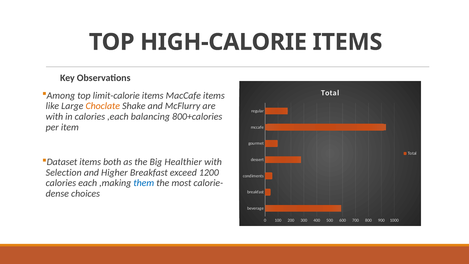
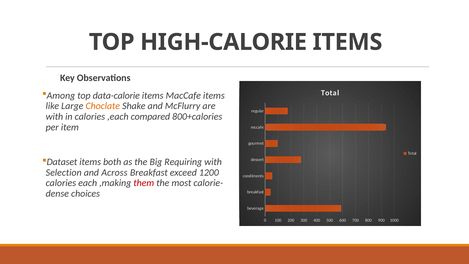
limit-calorie: limit-calorie -> data-calorie (116, 95)
balancing: balancing -> compared (150, 116)
Healthier: Healthier -> Requiring (183, 162)
Higher: Higher -> Across (114, 172)
them colour: blue -> red (144, 183)
